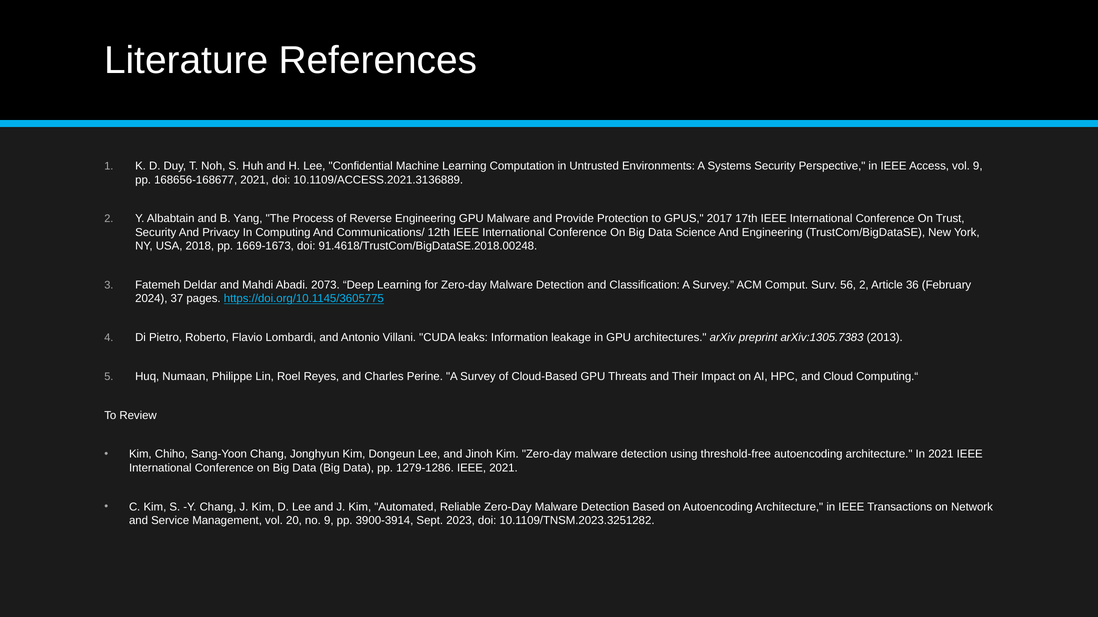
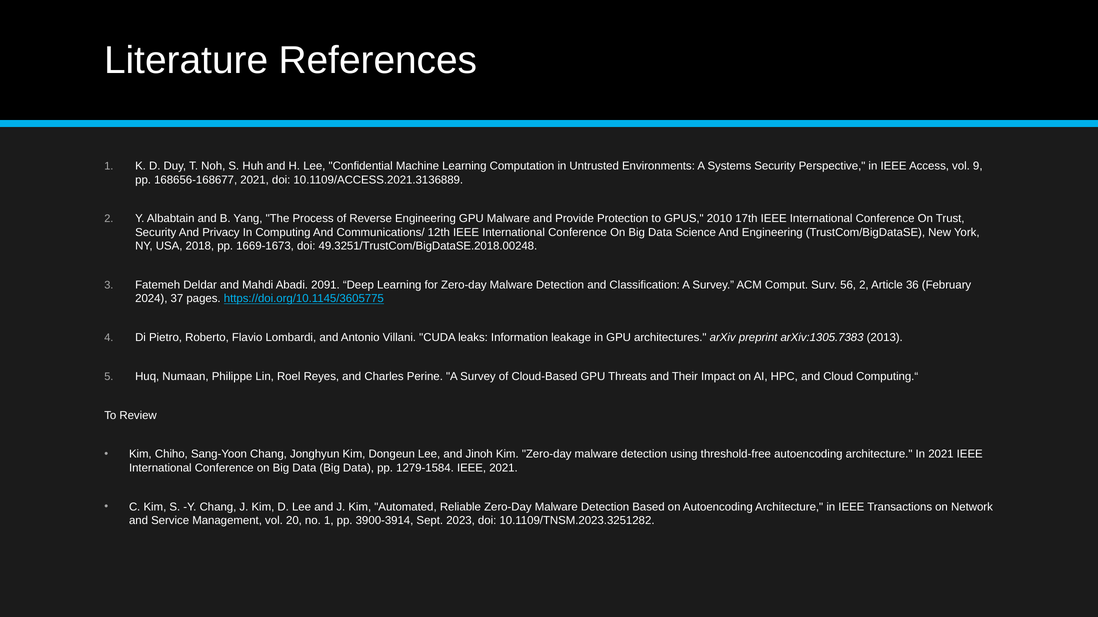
2017: 2017 -> 2010 (720, 219)
91.4618/TrustCom/BigDataSE.2018.00248: 91.4618/TrustCom/BigDataSE.2018.00248 -> 49.3251/TrustCom/BigDataSE.2018.00248 (428, 246)
2073: 2073 -> 2091 (325, 285)
1279-1286: 1279-1286 -> 1279-1584 (425, 468)
no 9: 9 -> 1 (329, 521)
